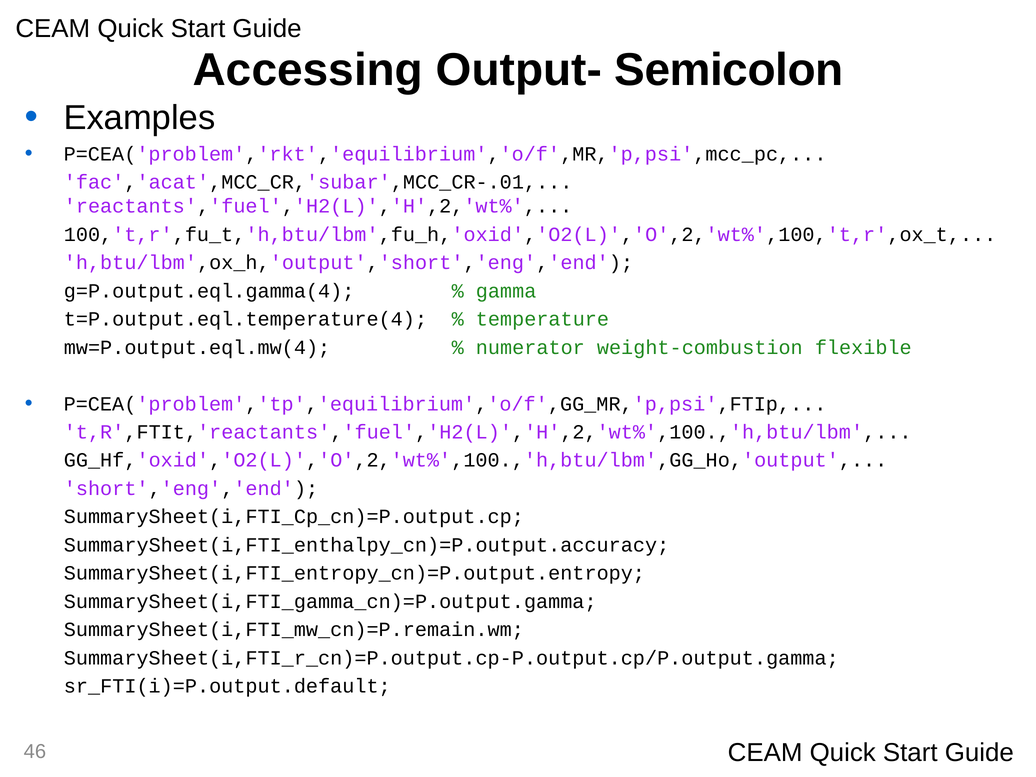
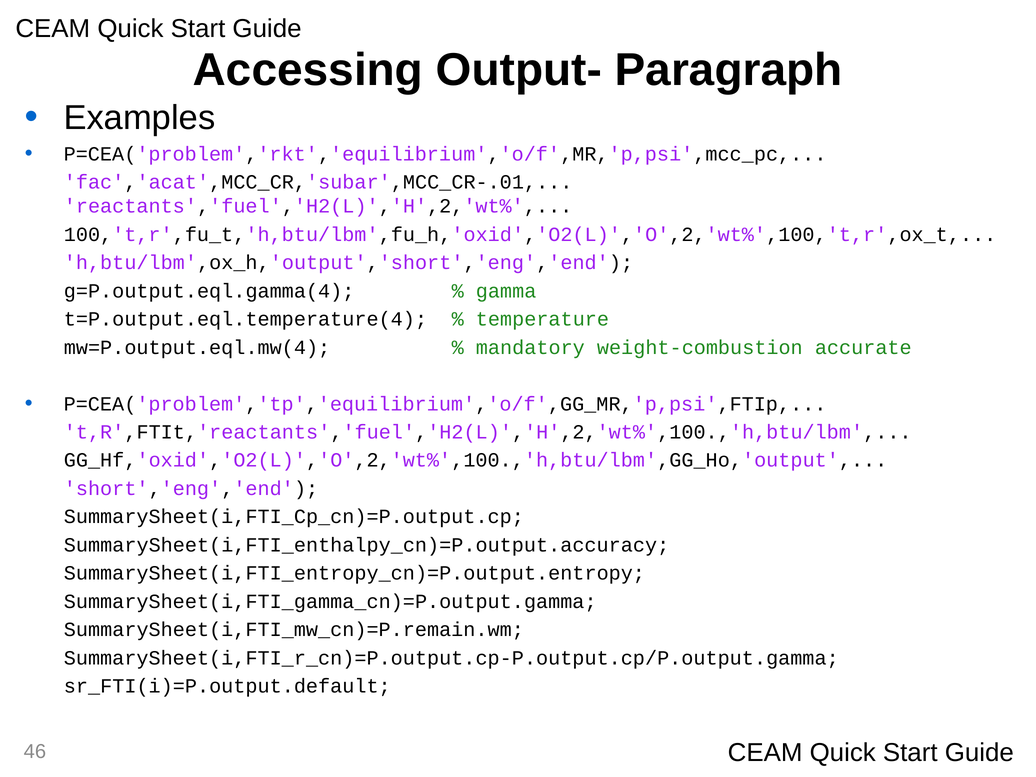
Semicolon: Semicolon -> Paragraph (729, 70)
numerator: numerator -> mandatory (530, 347)
flexible: flexible -> accurate (863, 347)
